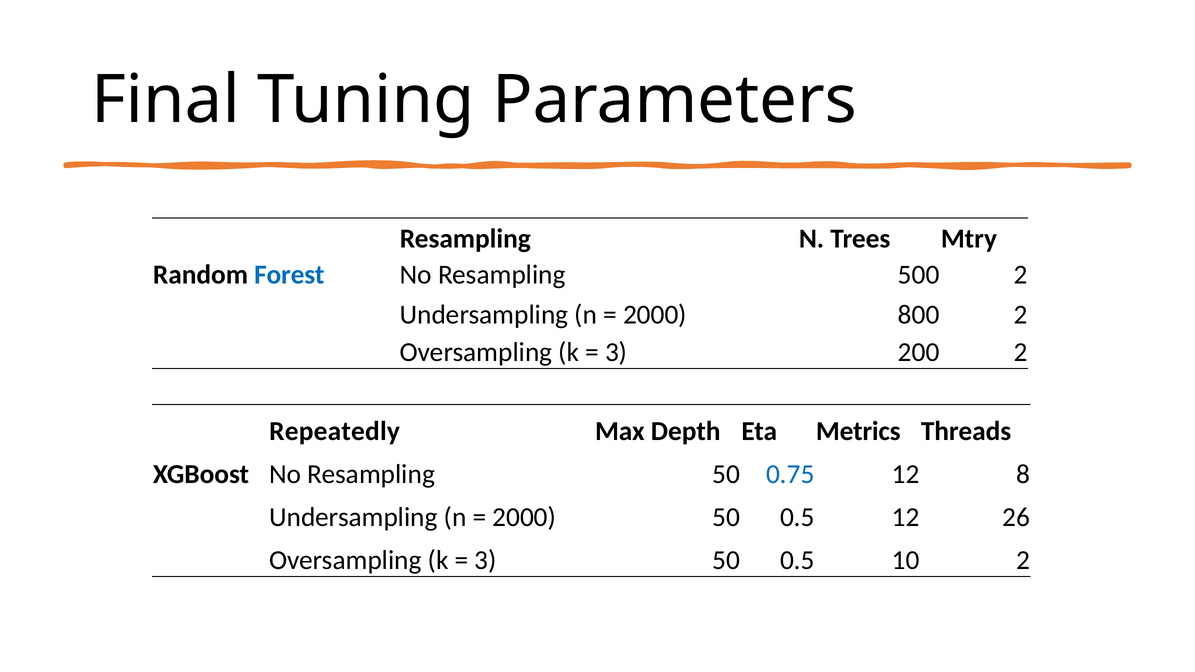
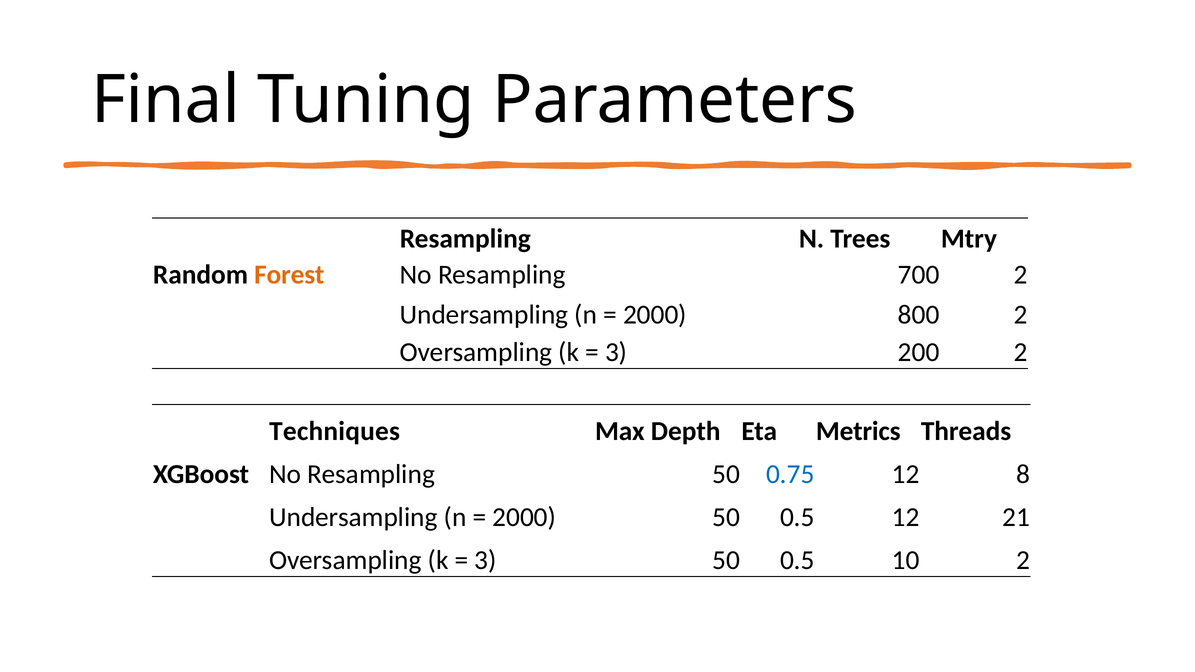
Forest colour: blue -> orange (289, 275)
500: 500 -> 700 (919, 275)
Repeatedly: Repeatedly -> Techniques (335, 431)
26: 26 -> 21 (1016, 517)
